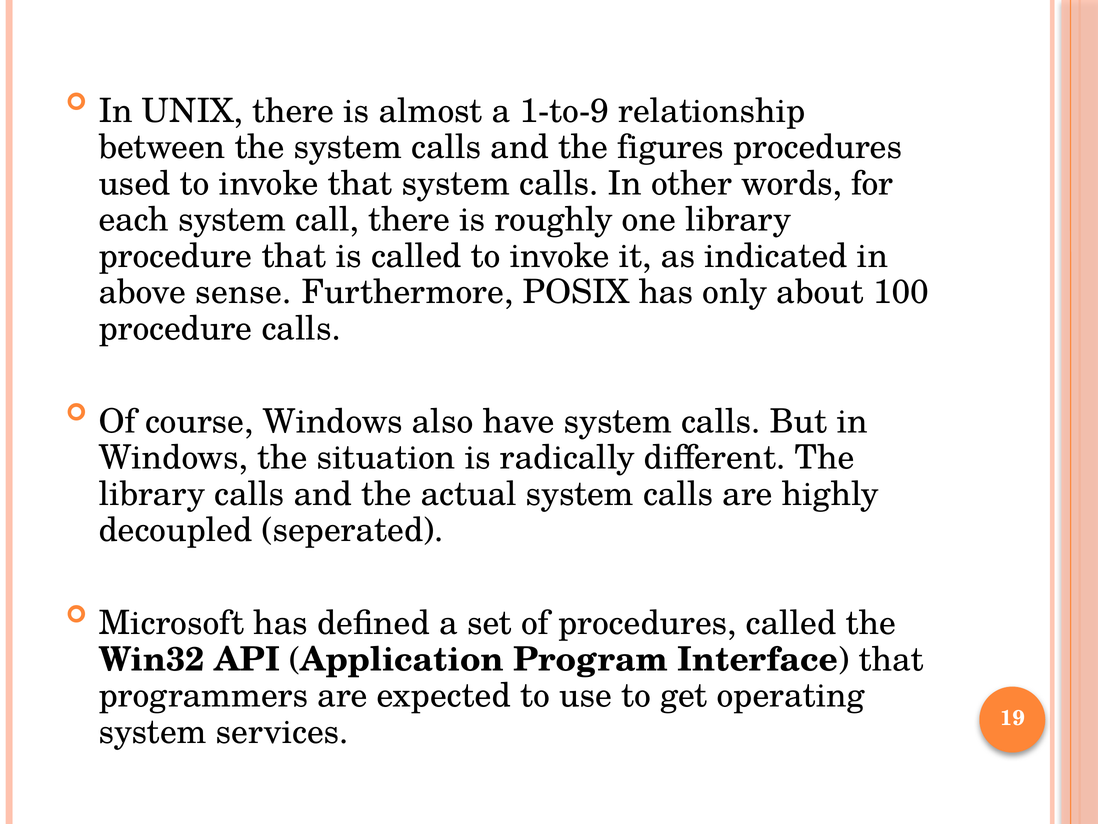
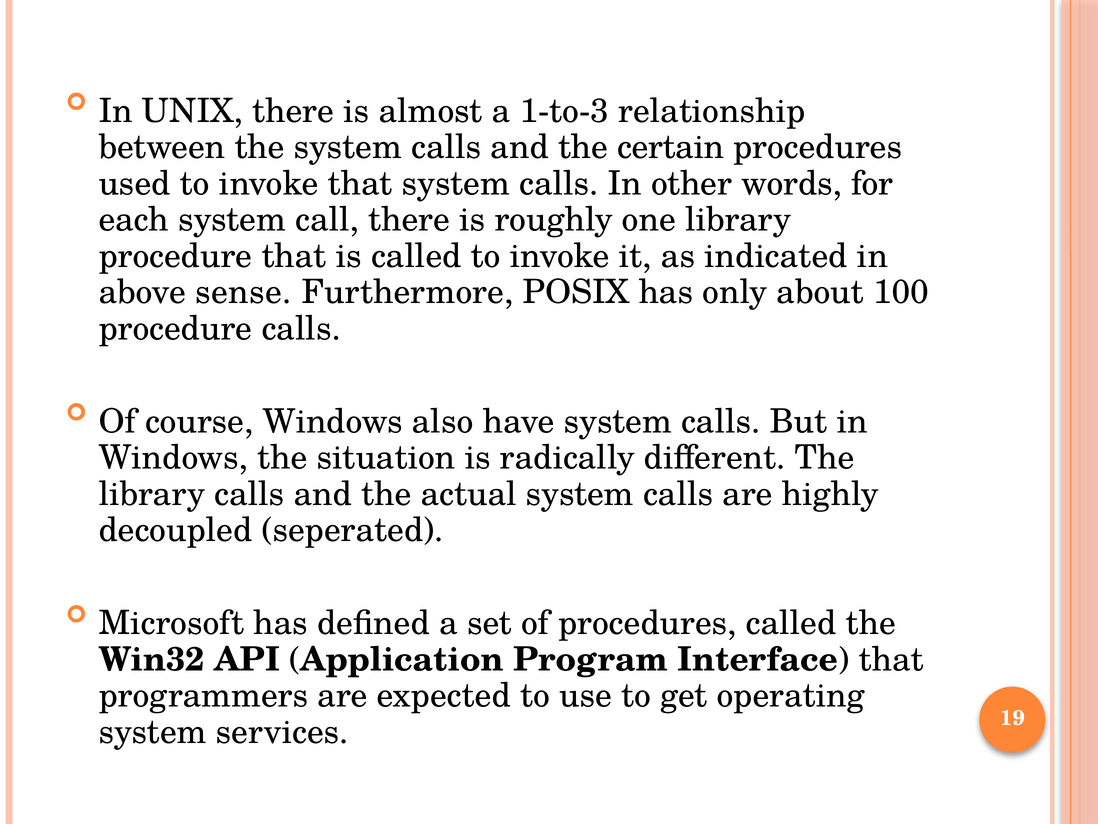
1-to-9: 1-to-9 -> 1-to-3 (564, 111)
figures: figures -> certain (671, 147)
